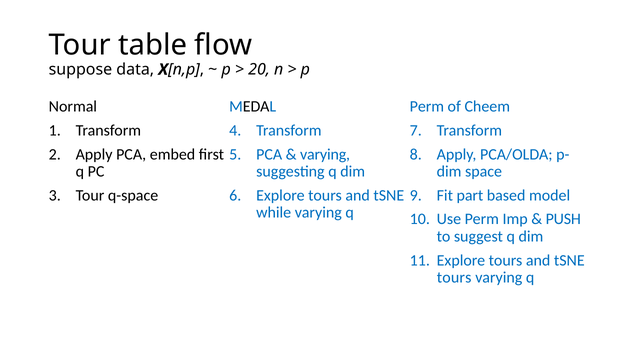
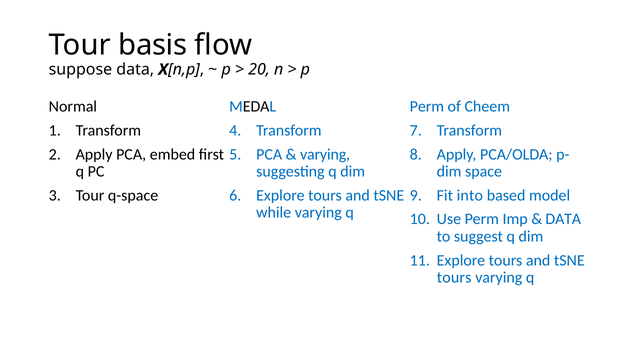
table: table -> basis (153, 45)
part: part -> into (470, 196)
PUSH: PUSH -> DATA (563, 219)
